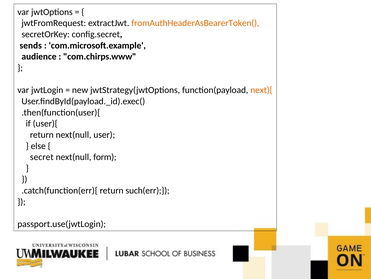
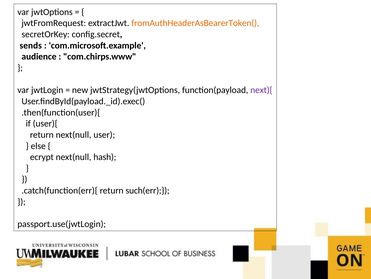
next){ colour: orange -> purple (261, 90)
secret: secret -> ecrypt (42, 157)
form: form -> hash (105, 157)
